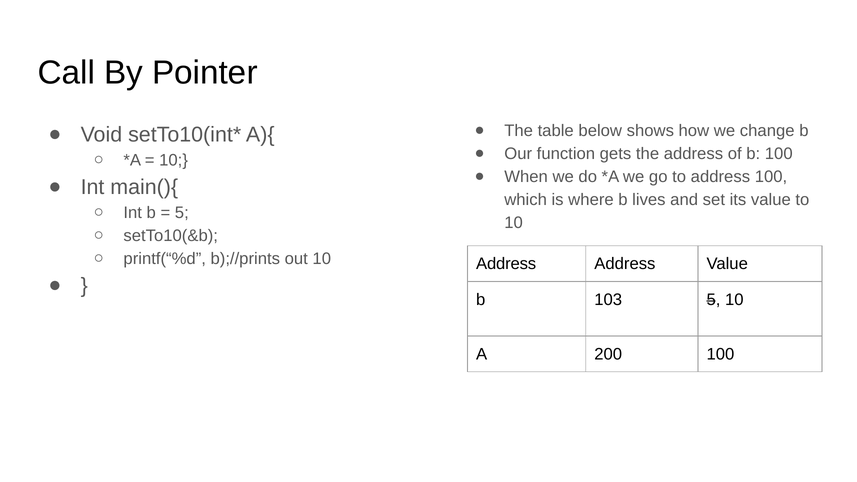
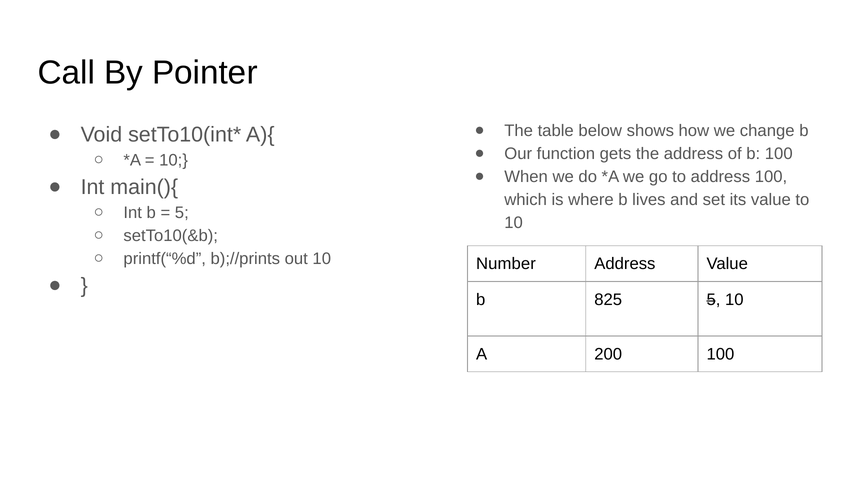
Address: Address -> Number (506, 264)
103: 103 -> 825 (608, 300)
